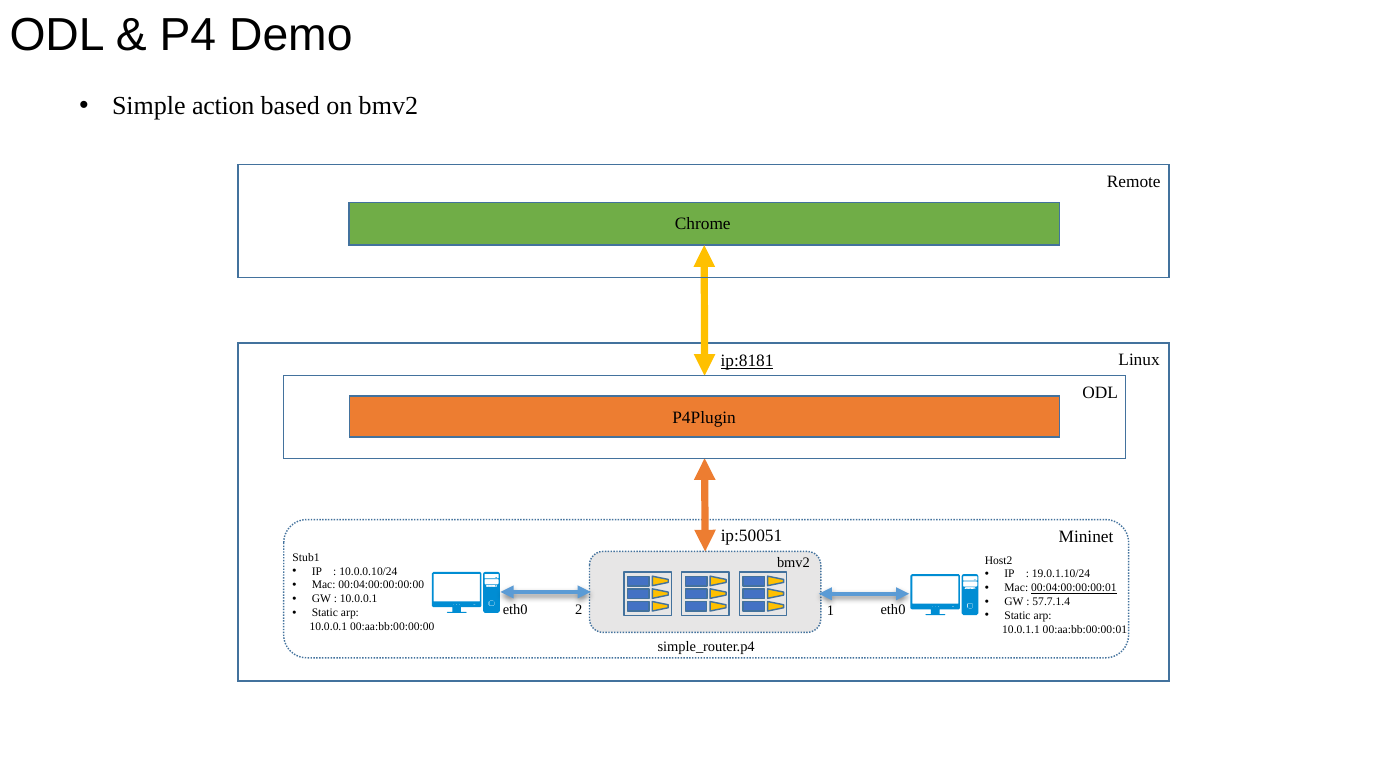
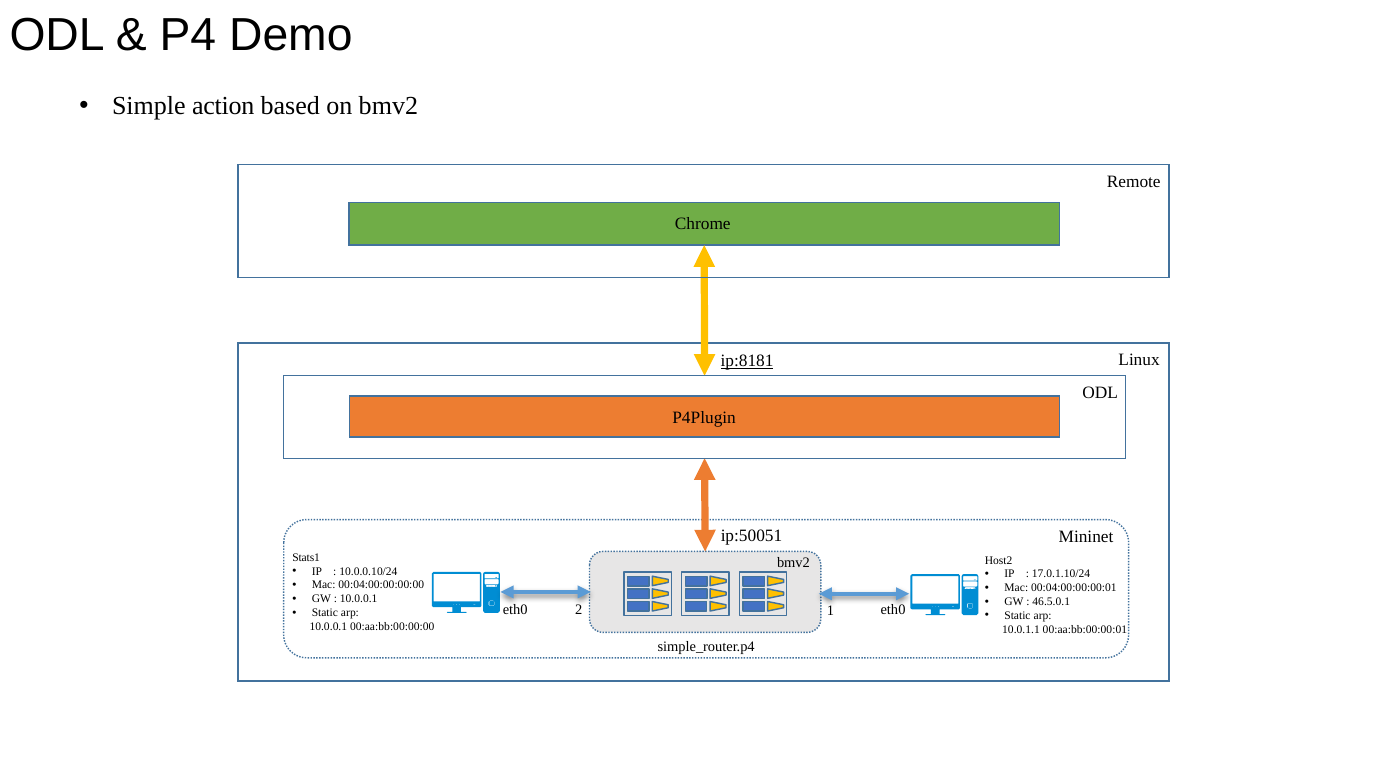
Stub1: Stub1 -> Stats1 (306, 557)
19.0.1.10/24: 19.0.1.10/24 -> 17.0.1.10/24 (1061, 574)
00:04:00:00:00:01 underline: present -> none (1074, 588)
57.7.1.4: 57.7.1.4 -> 46.5.0.1 (1051, 602)
